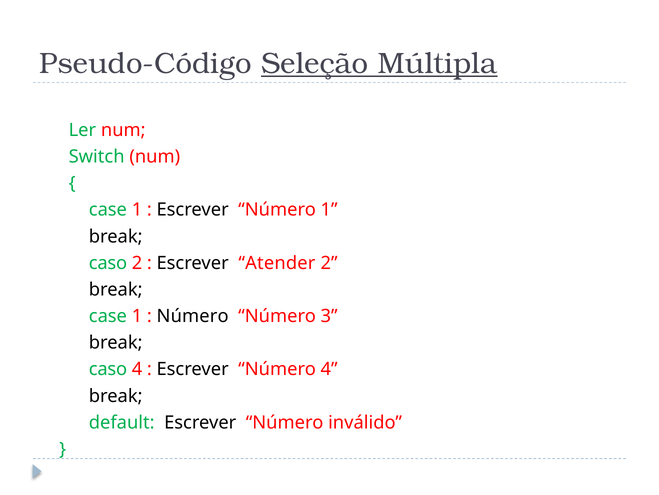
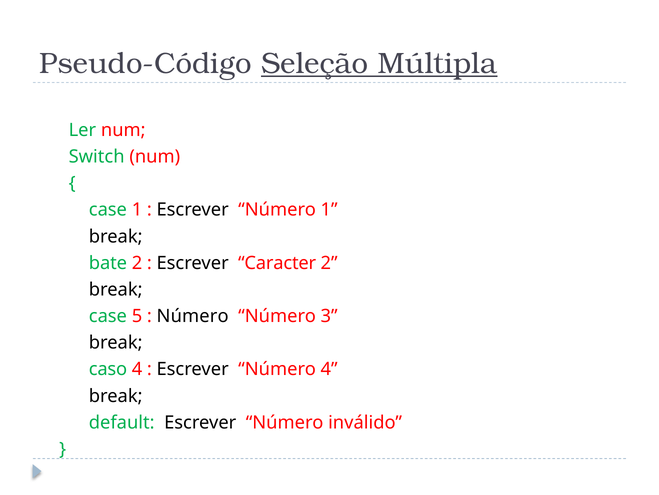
caso: caso -> bate (108, 263)
Atender: Atender -> Caracter (277, 263)
1: 1 -> 5 (137, 316)
